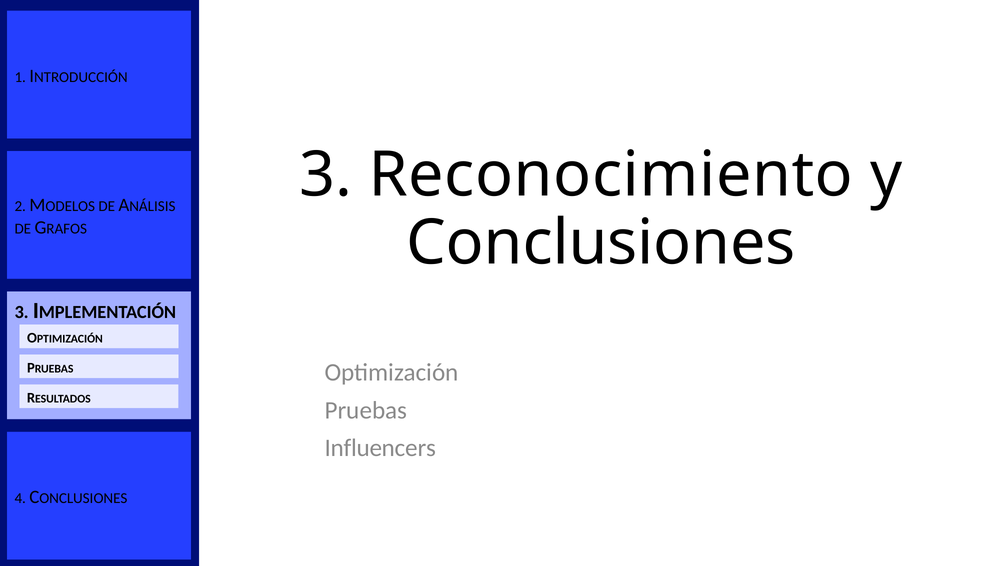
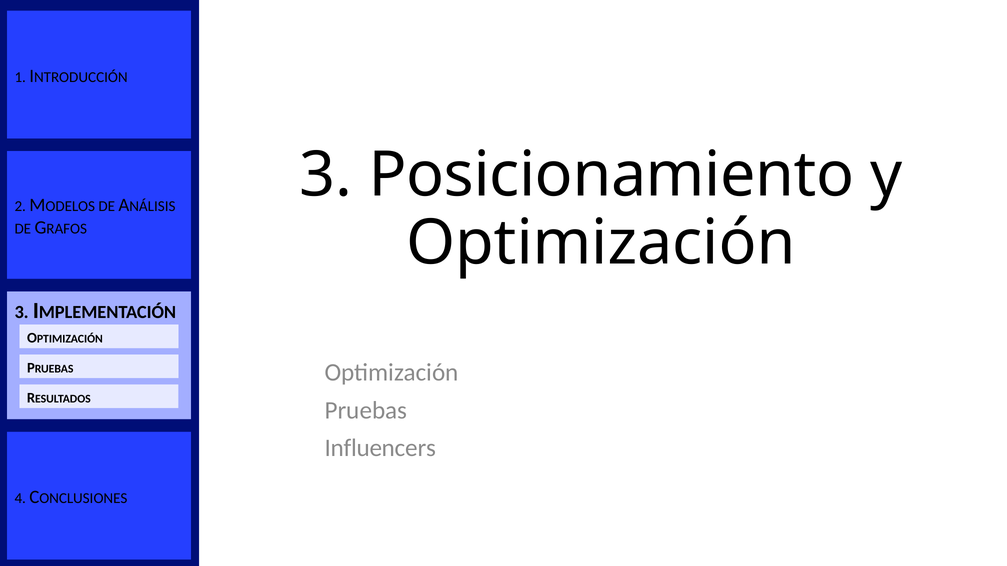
Reconocimiento: Reconocimiento -> Posicionamiento (611, 175)
Conclusiones: Conclusiones -> Optimización (601, 243)
